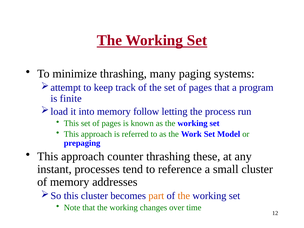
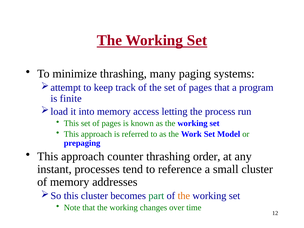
follow: follow -> access (146, 111)
these: these -> order (207, 156)
part colour: orange -> green (156, 196)
